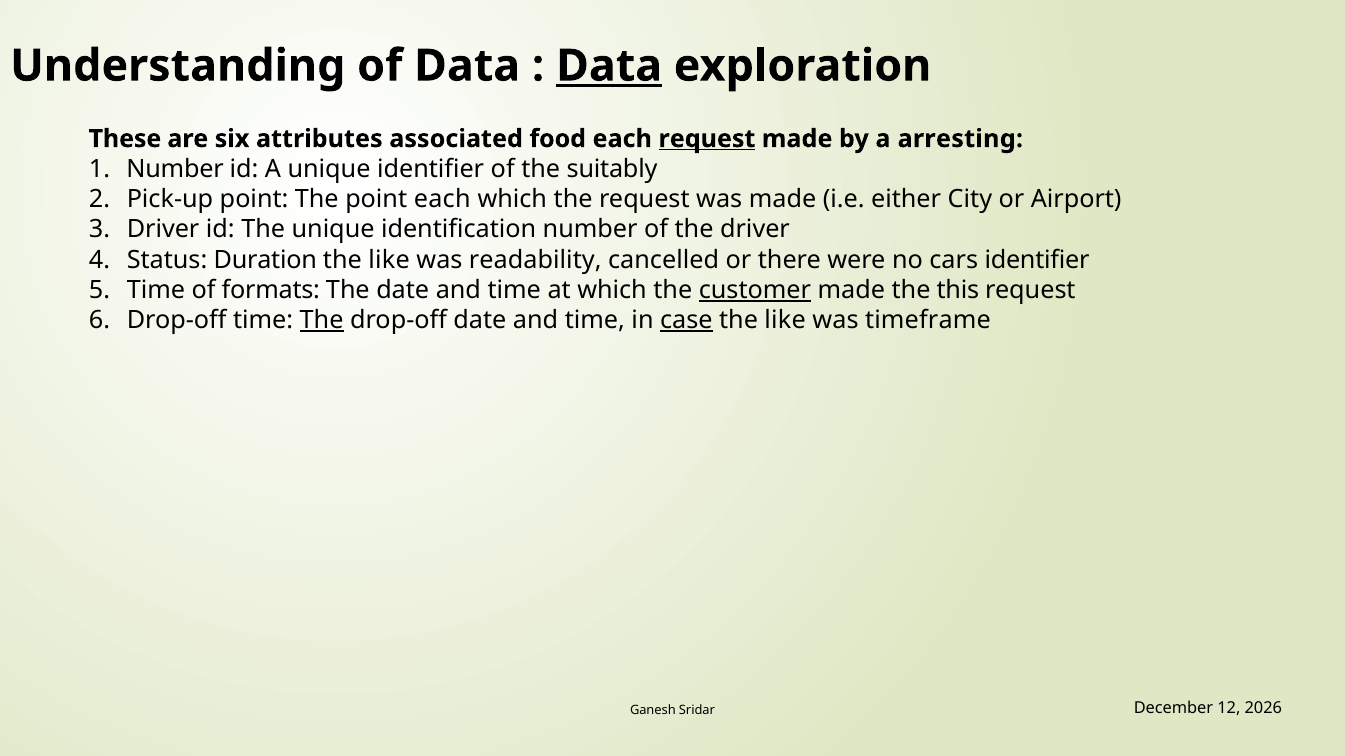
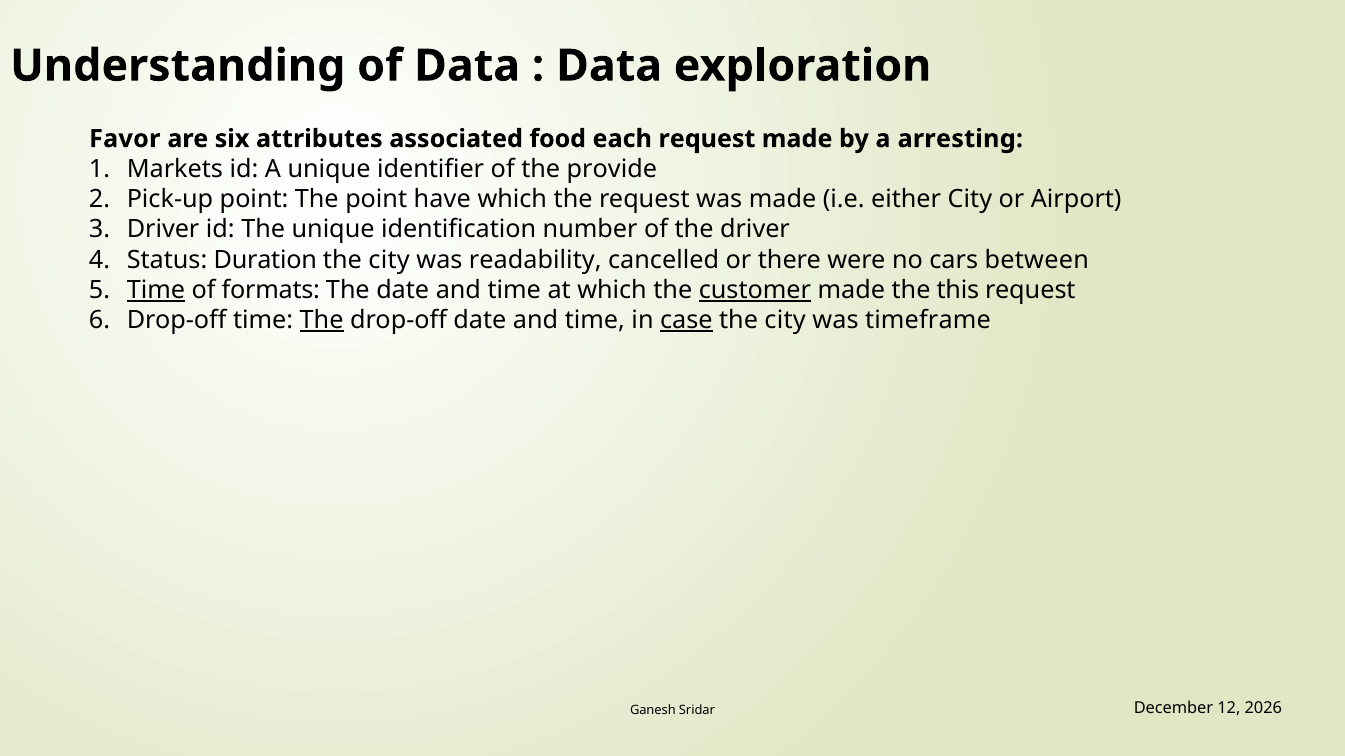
Data underline: present -> none (609, 66)
These: These -> Favor (125, 139)
request underline: present -> none (707, 139)
Number: Number -> Markets (175, 169)
suitably: suitably -> provide (612, 169)
point each: each -> have (442, 199)
like: like -> city (389, 260)
cars identifier: identifier -> between (1037, 260)
Time underline: none -> present (156, 290)
like: like -> city (785, 320)
